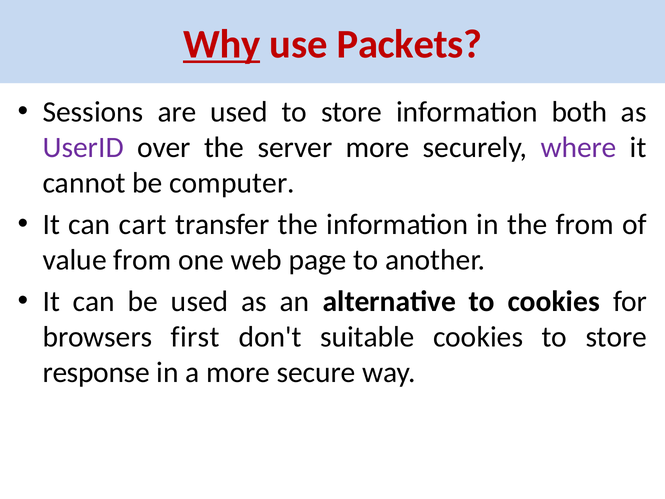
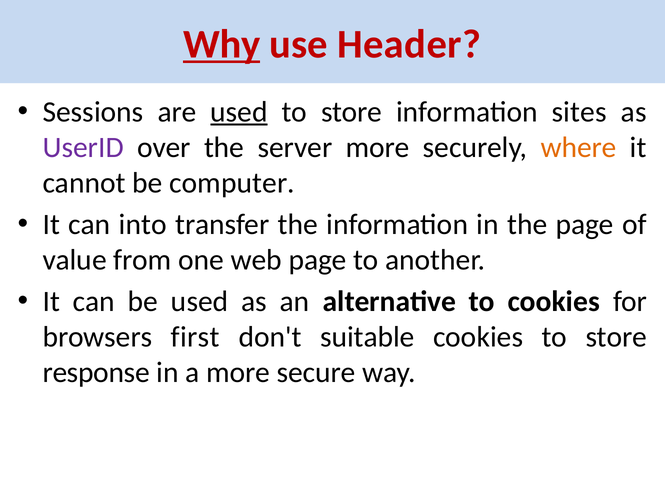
Packets: Packets -> Header (409, 44)
used underline: none -> present (239, 112)
both: both -> sites (579, 112)
where colour: purple -> orange (579, 147)
cart: cart -> into (143, 224)
the from: from -> page (585, 224)
